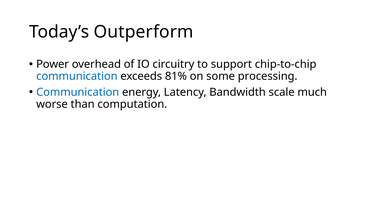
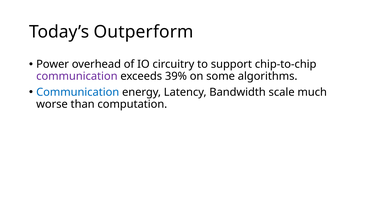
communication colour: blue -> purple (77, 76)
81%: 81% -> 39% (176, 76)
processing: processing -> algorithms (268, 76)
